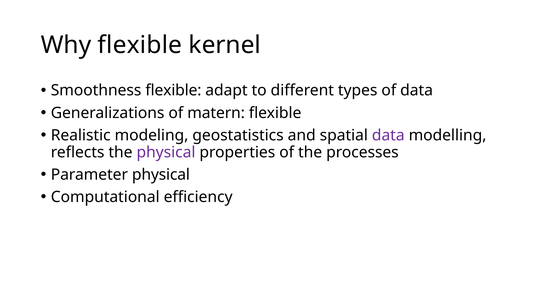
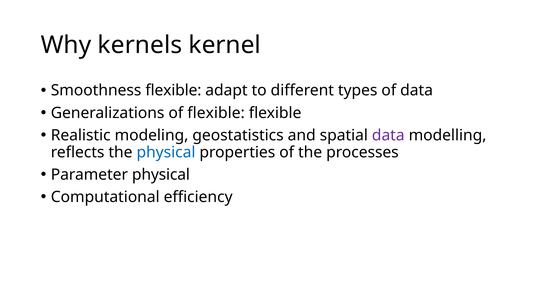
Why flexible: flexible -> kernels (140, 45)
of matern: matern -> flexible (216, 113)
physical colour: purple -> blue (166, 152)
